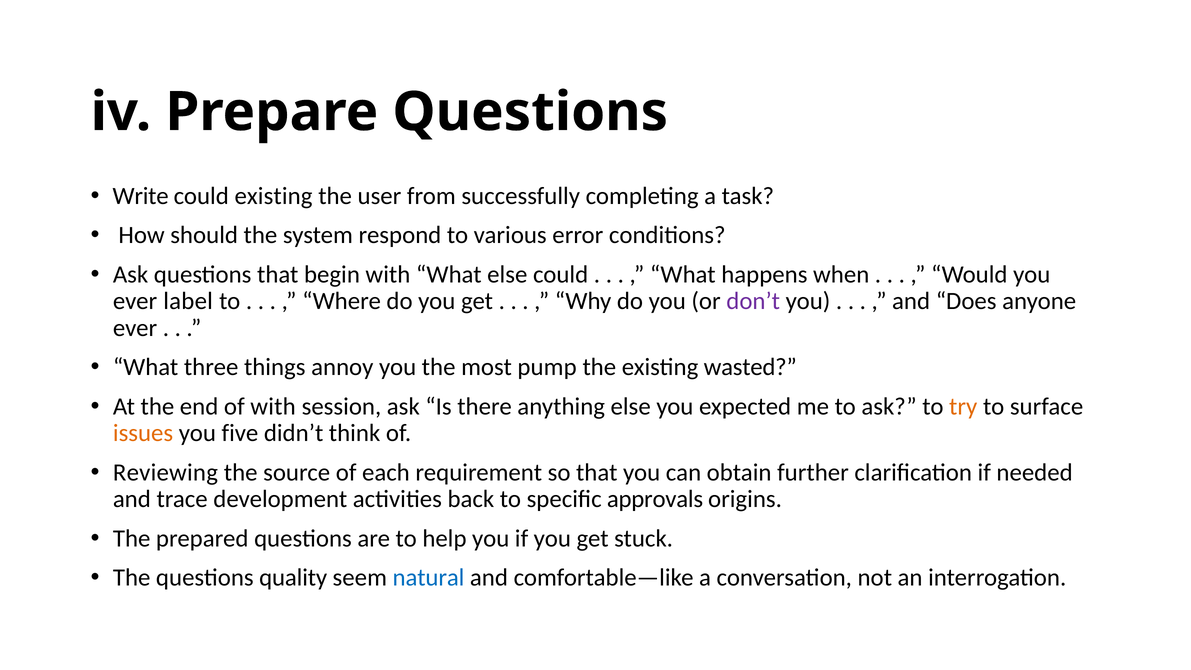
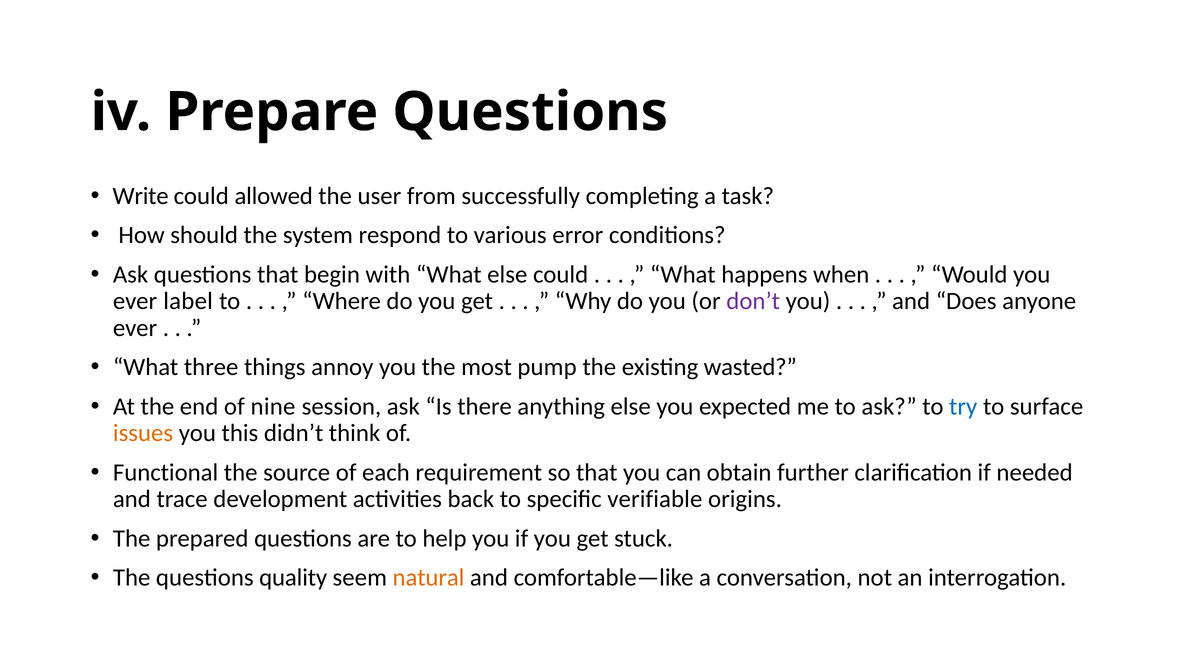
could existing: existing -> allowed (274, 196)
of with: with -> nine (273, 406)
try colour: orange -> blue (963, 406)
five: five -> this (240, 433)
Reviewing: Reviewing -> Functional (166, 472)
approvals: approvals -> verifiable (655, 499)
natural colour: blue -> orange (429, 578)
